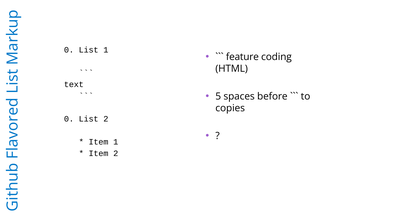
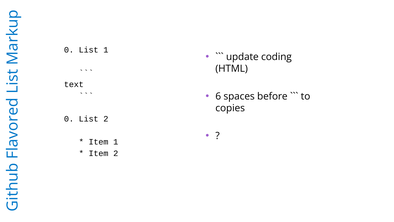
feature: feature -> update (242, 57)
5: 5 -> 6 (218, 96)
